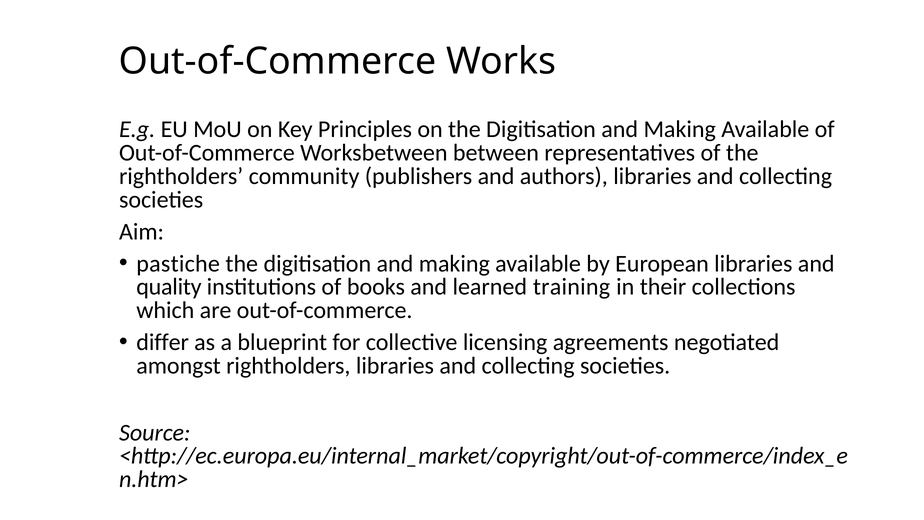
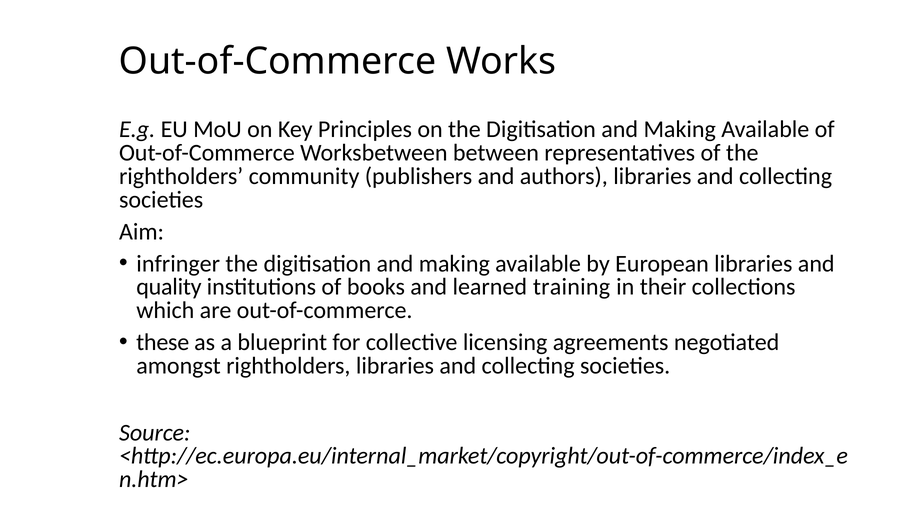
pastiche: pastiche -> infringer (178, 264)
differ: differ -> these (163, 342)
